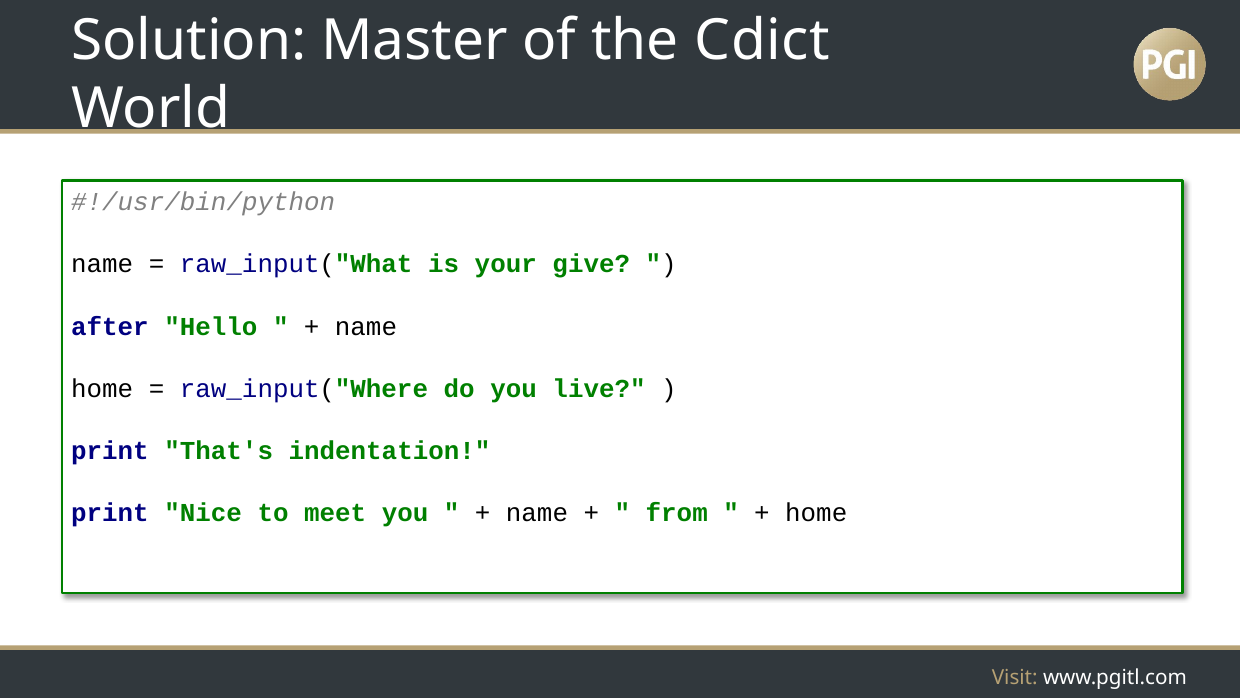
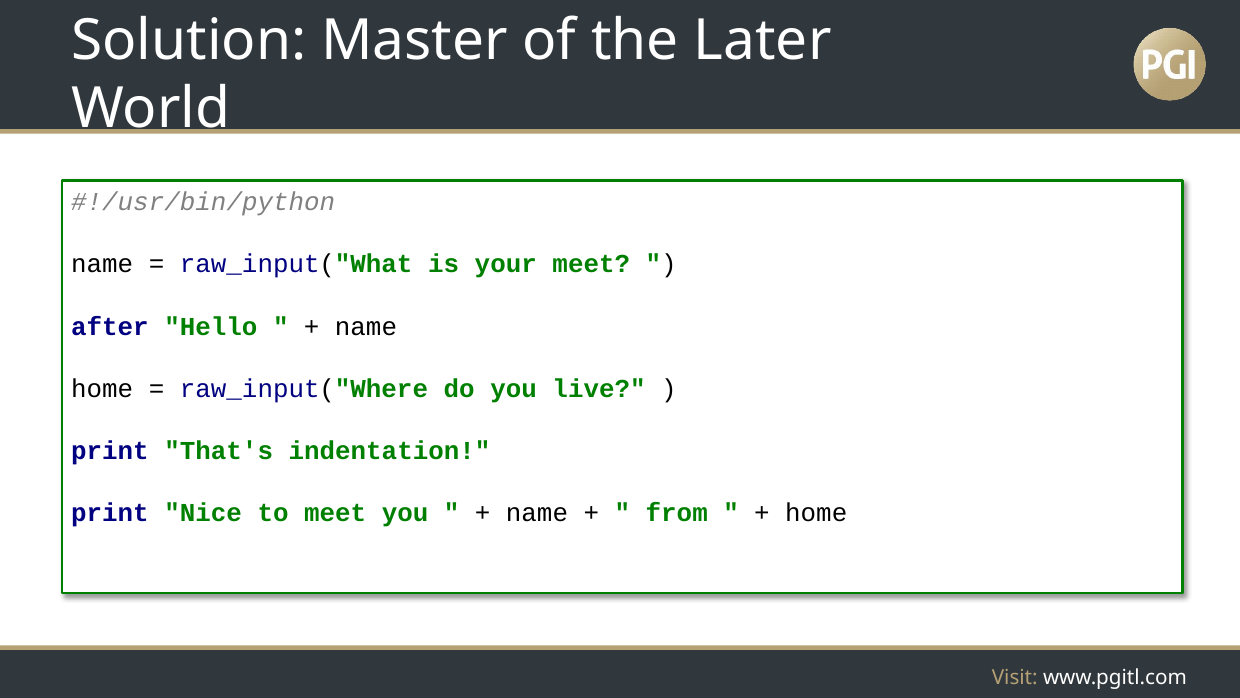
Cdict: Cdict -> Later (763, 41)
your give: give -> meet (591, 264)
